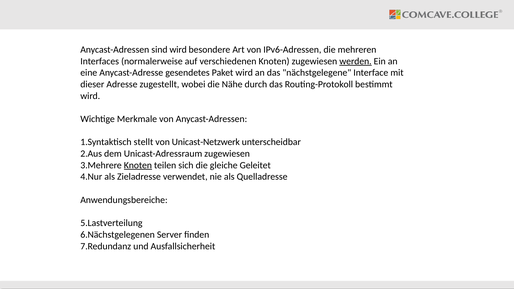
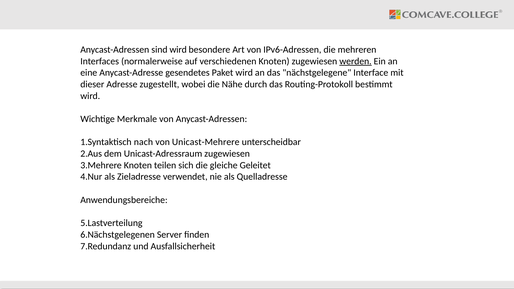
stellt: stellt -> nach (143, 142)
Unicast-Netzwerk: Unicast-Netzwerk -> Unicast-Mehrere (206, 142)
Knoten underline: present -> none (138, 165)
